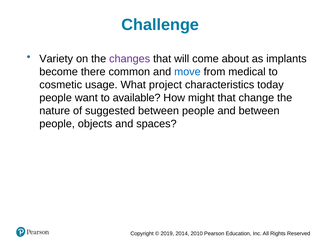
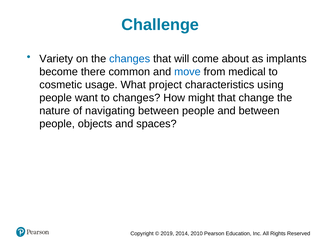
changes colour: purple -> blue (130, 59)
today: today -> using (270, 85)
to available: available -> changes (137, 98)
suggested: suggested -> navigating (110, 111)
